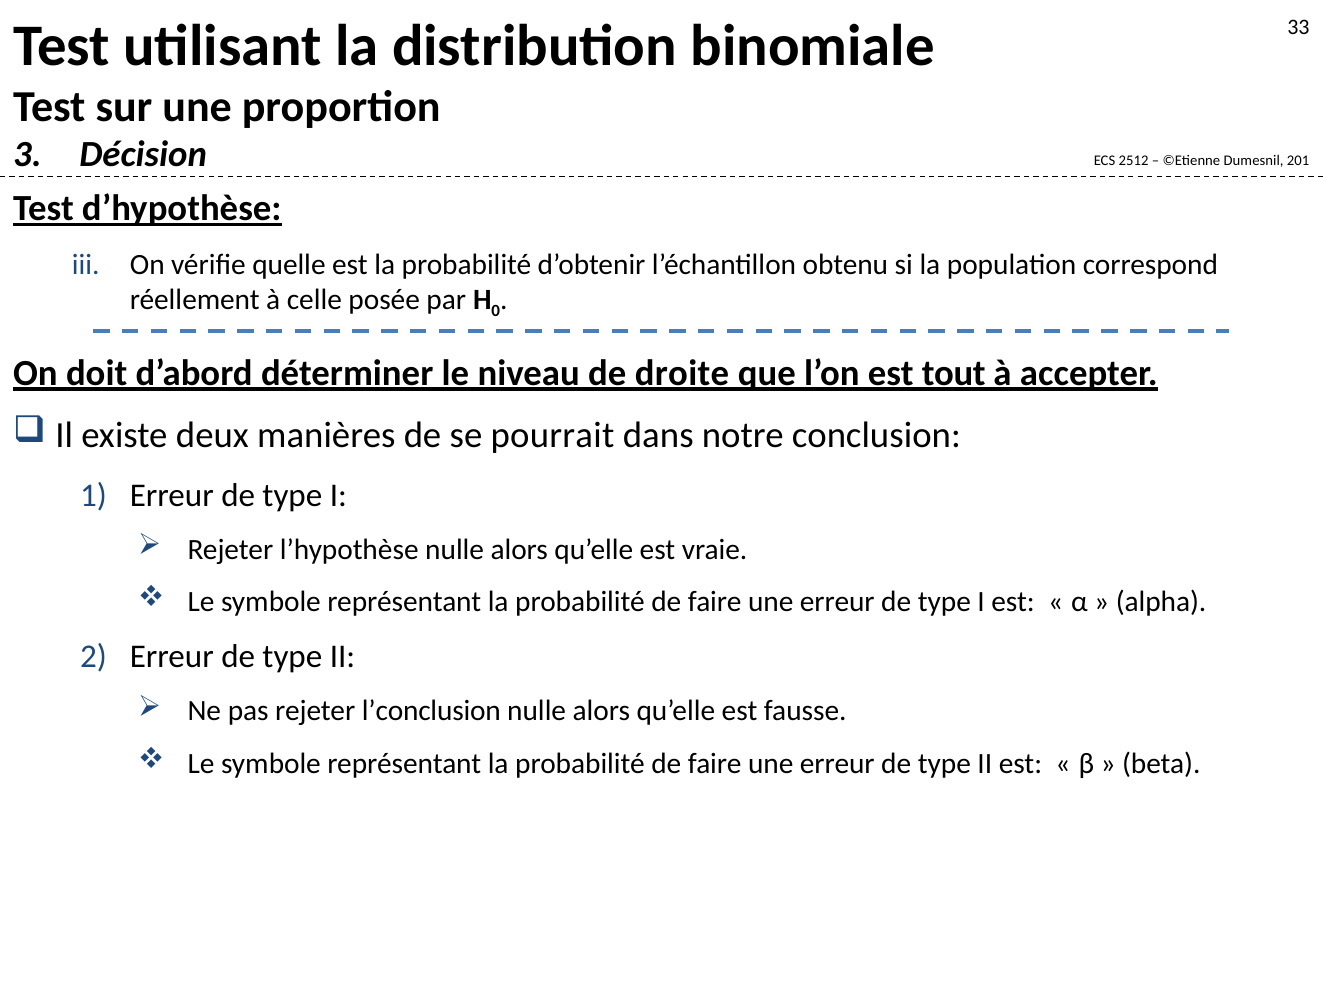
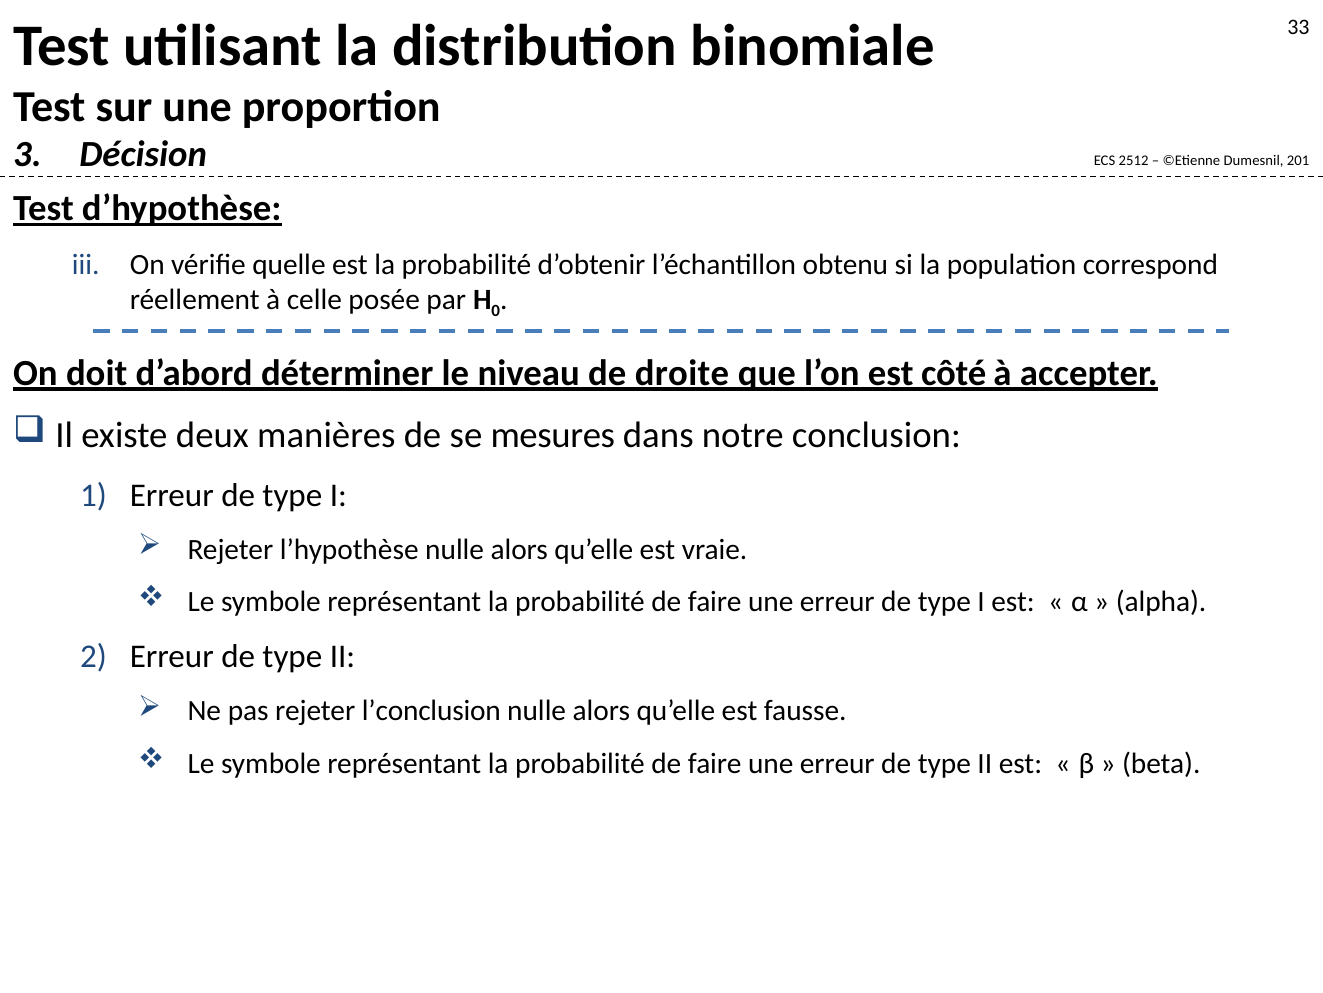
tout: tout -> côté (954, 373)
pourrait: pourrait -> mesures (553, 435)
